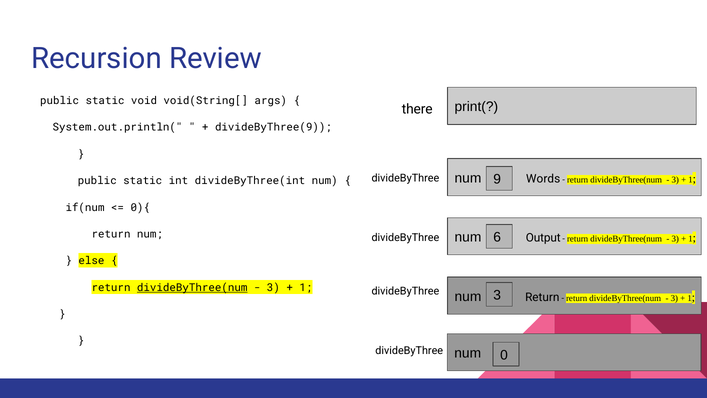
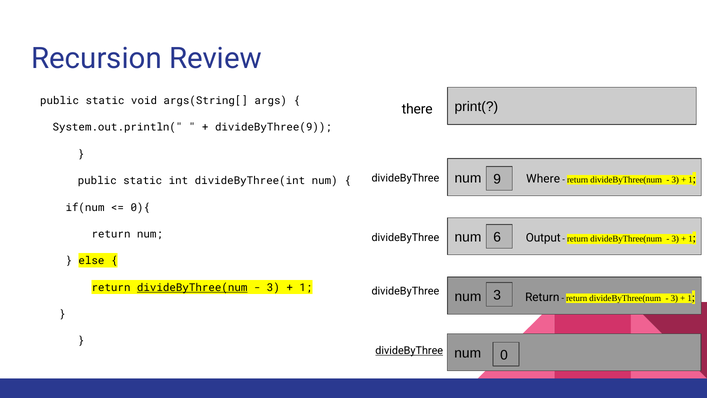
void(String[: void(String[ -> args(String[ (206, 100)
Words: Words -> Where (543, 179)
divideByThree underline: none -> present (409, 350)
